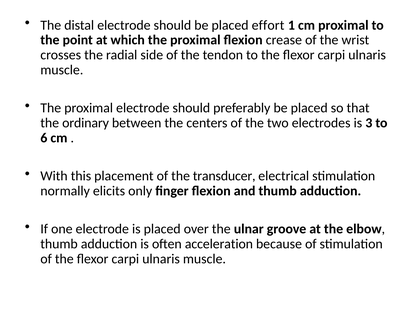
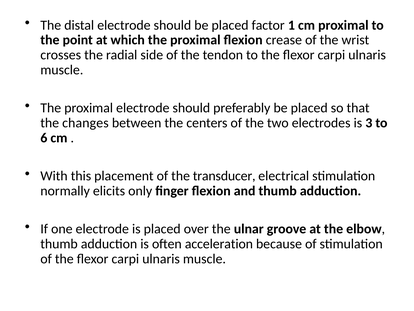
effort: effort -> factor (268, 25)
ordinary: ordinary -> changes (85, 123)
